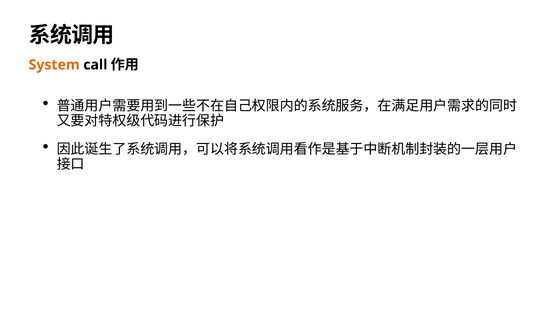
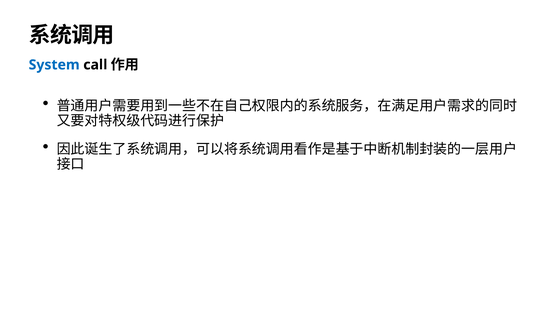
System colour: orange -> blue (54, 65)
